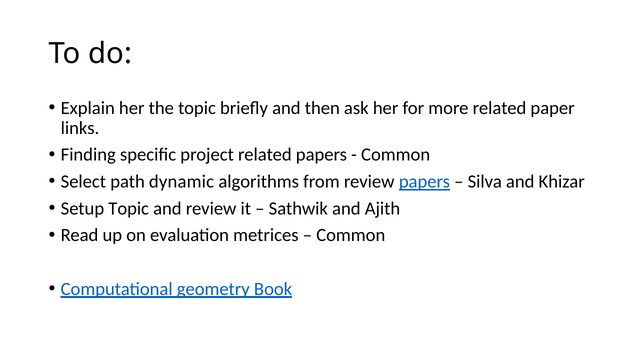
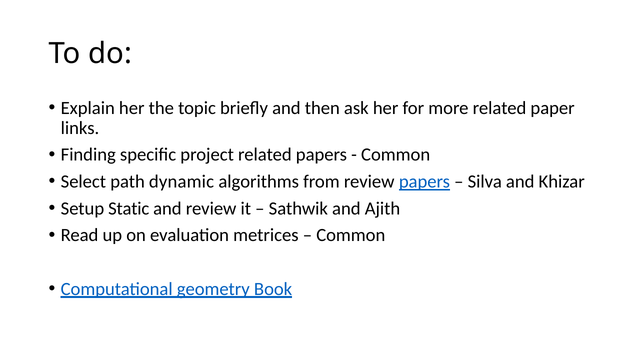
Setup Topic: Topic -> Static (129, 209)
